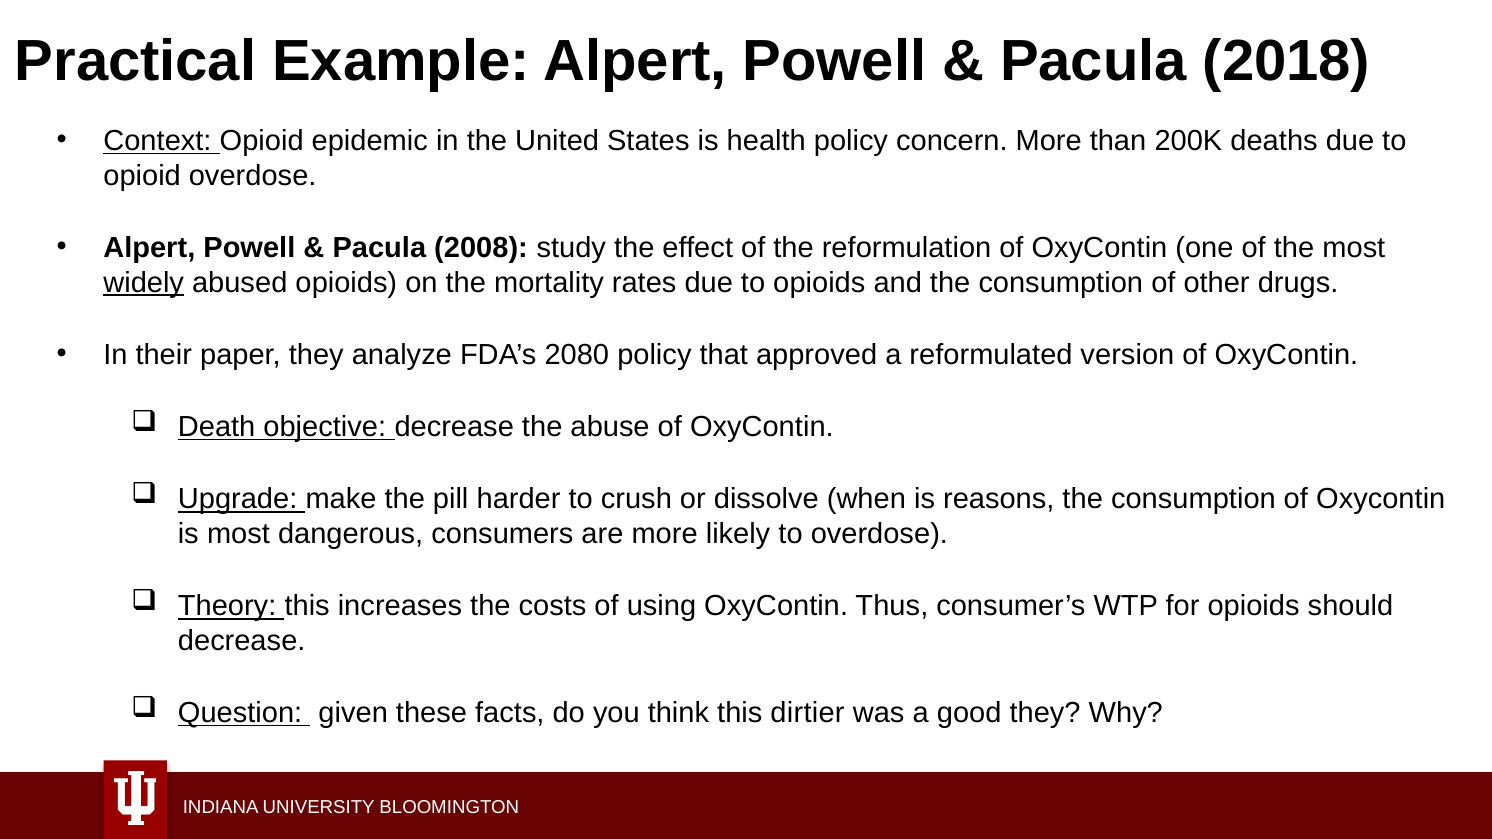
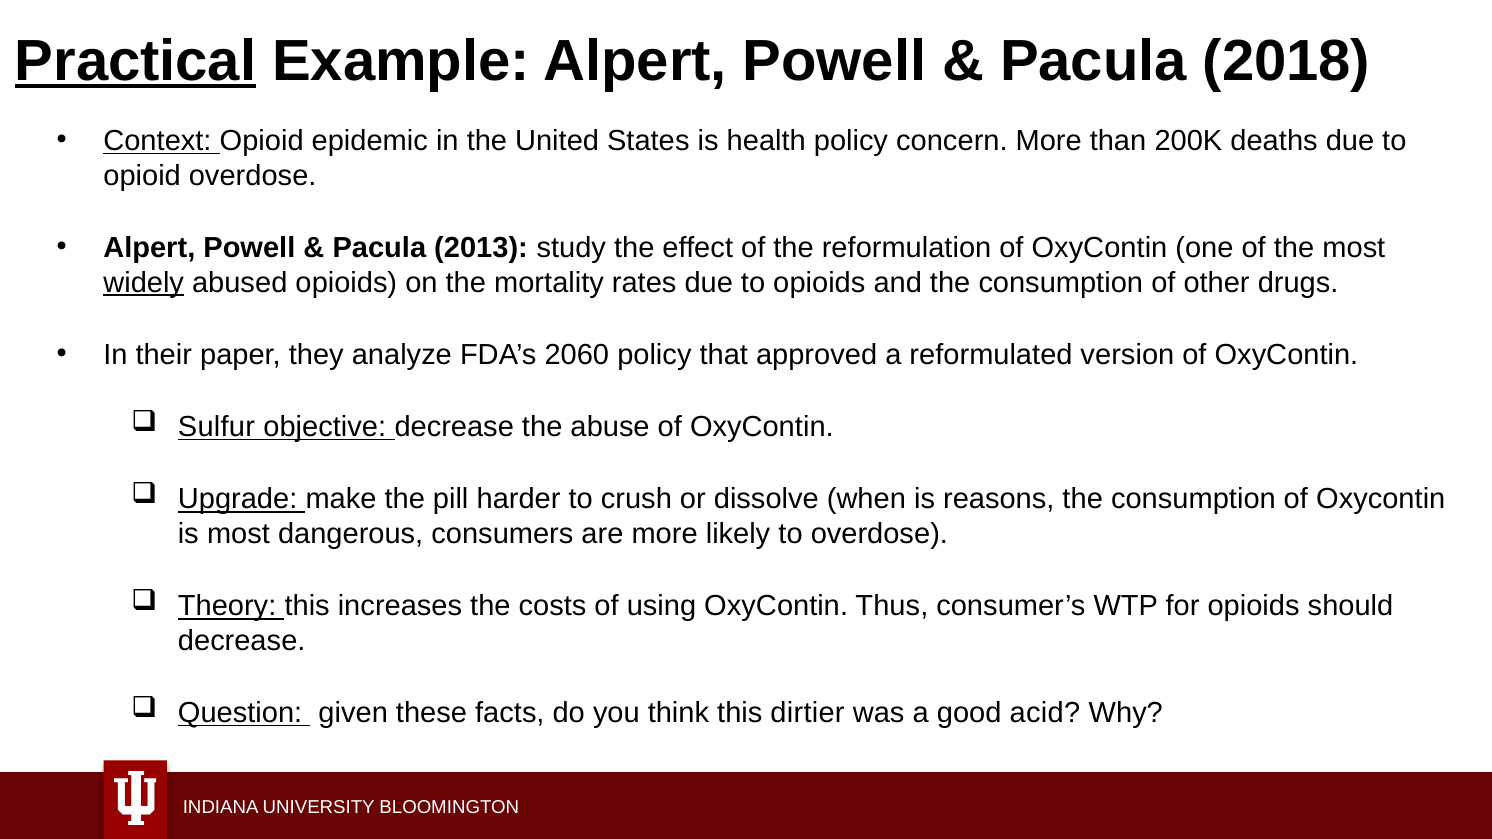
Practical underline: none -> present (136, 61)
2008: 2008 -> 2013 (481, 248)
2080: 2080 -> 2060 (577, 355)
Death: Death -> Sulfur (217, 427)
good they: they -> acid (1045, 713)
